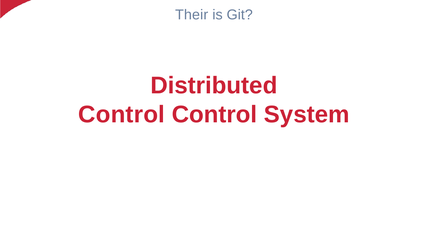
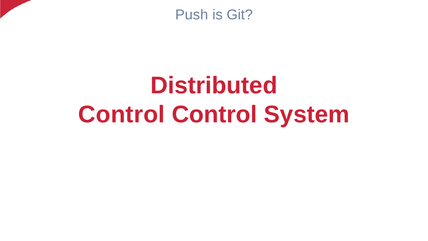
Their: Their -> Push (192, 15)
